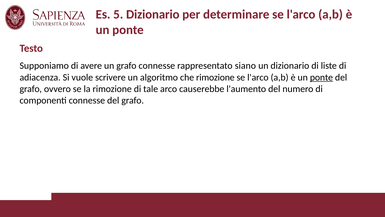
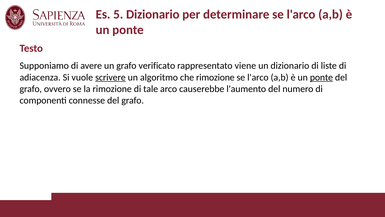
grafo connesse: connesse -> verificato (157, 66)
siano: siano -> viene (245, 66)
scrivere underline: none -> present (110, 77)
